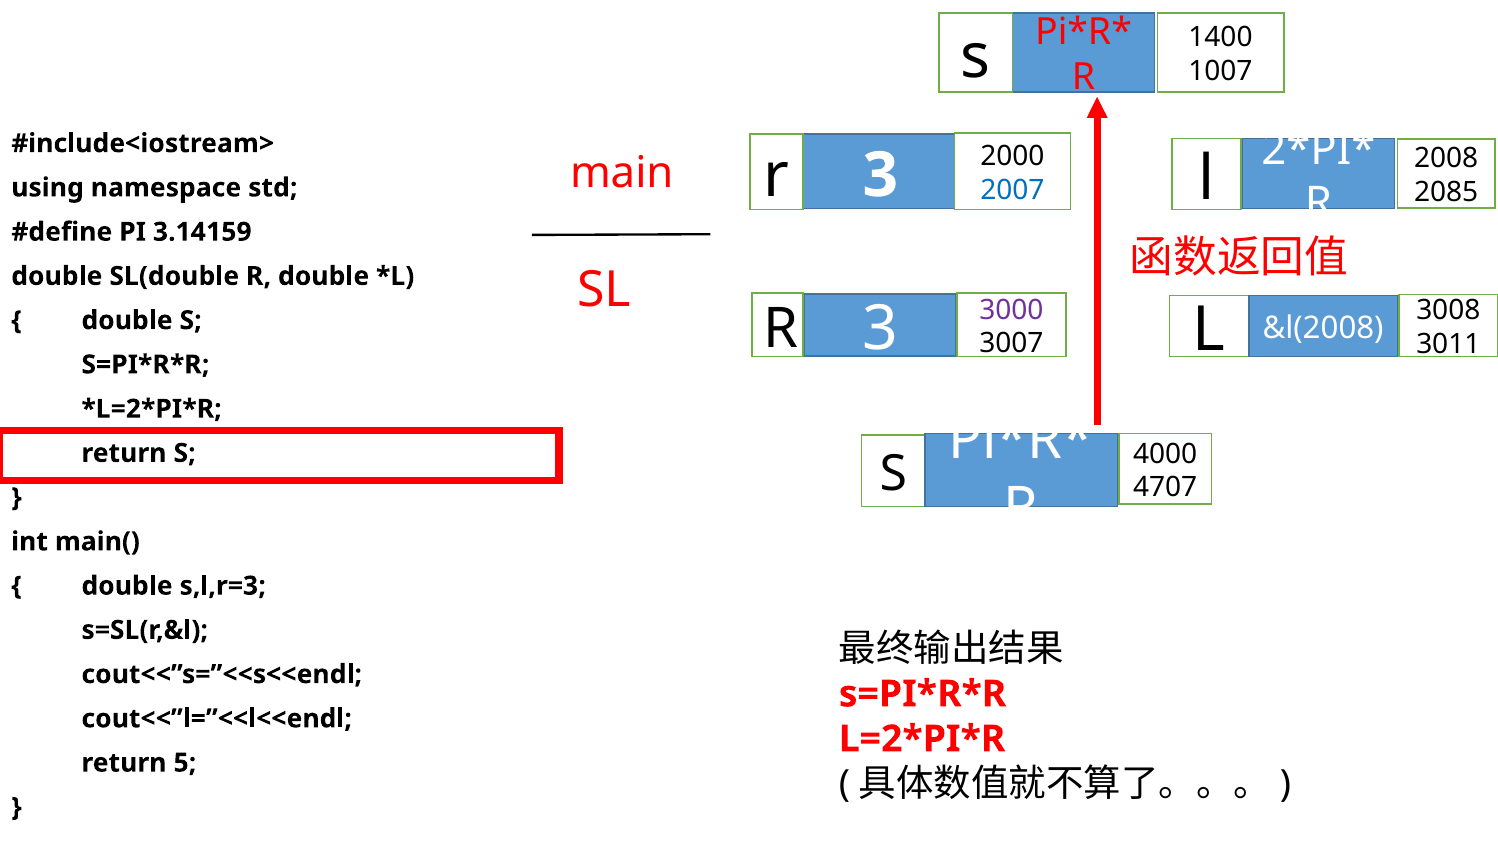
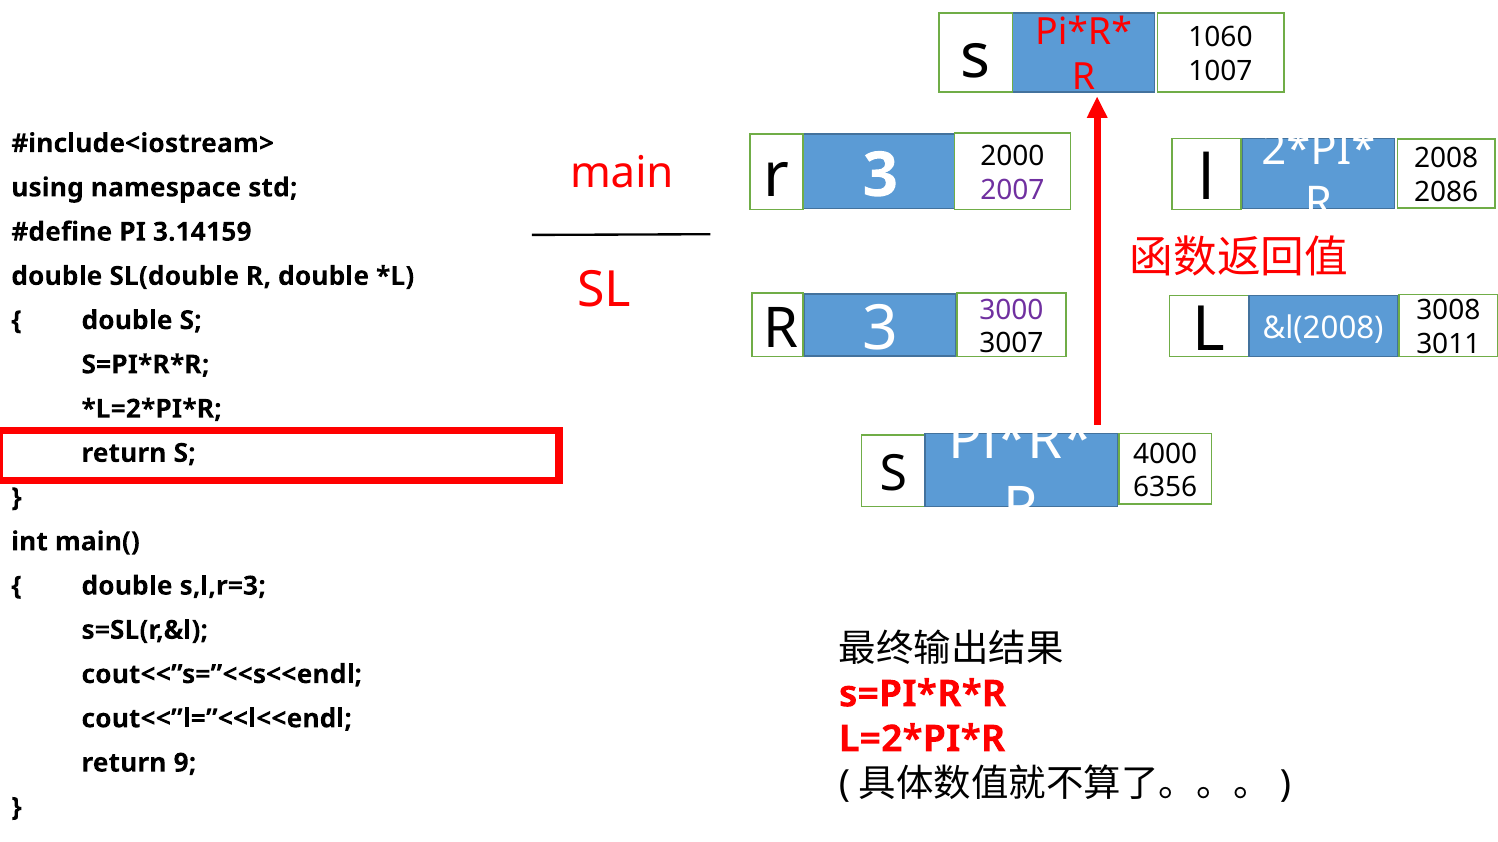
1400: 1400 -> 1060 (1221, 38)
2007 colour: blue -> purple (1012, 190)
2085: 2085 -> 2086 (1446, 193)
4707: 4707 -> 6356 (1165, 488)
5: 5 -> 9 (185, 763)
